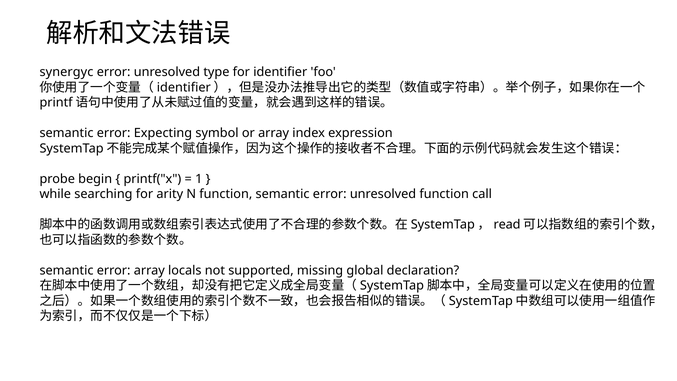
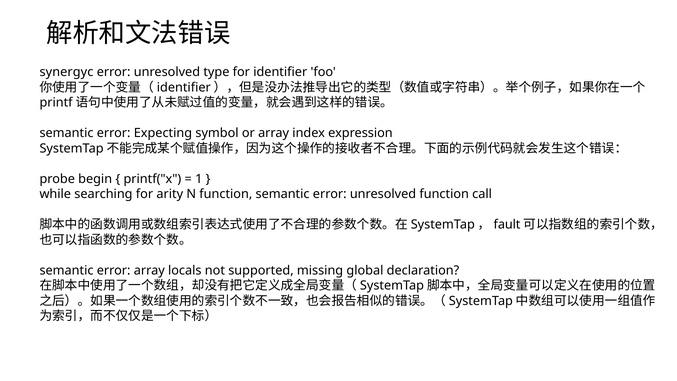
read: read -> fault (507, 225)
